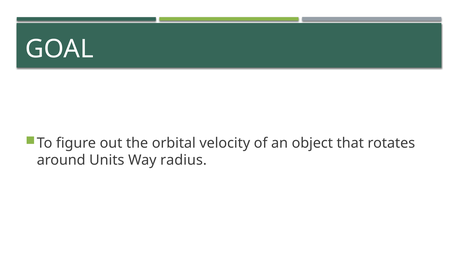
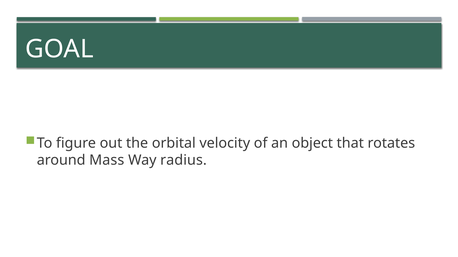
Units: Units -> Mass (107, 161)
